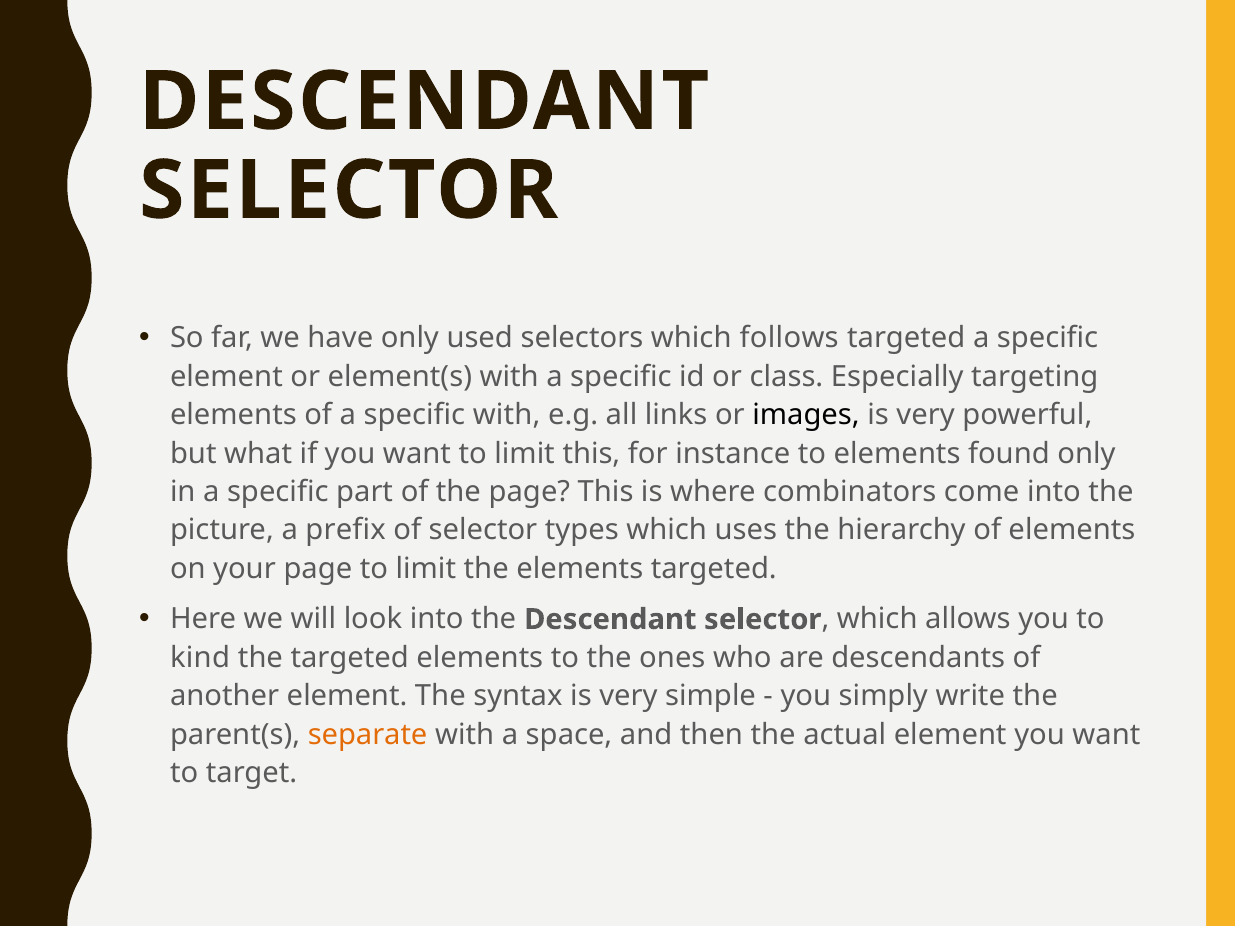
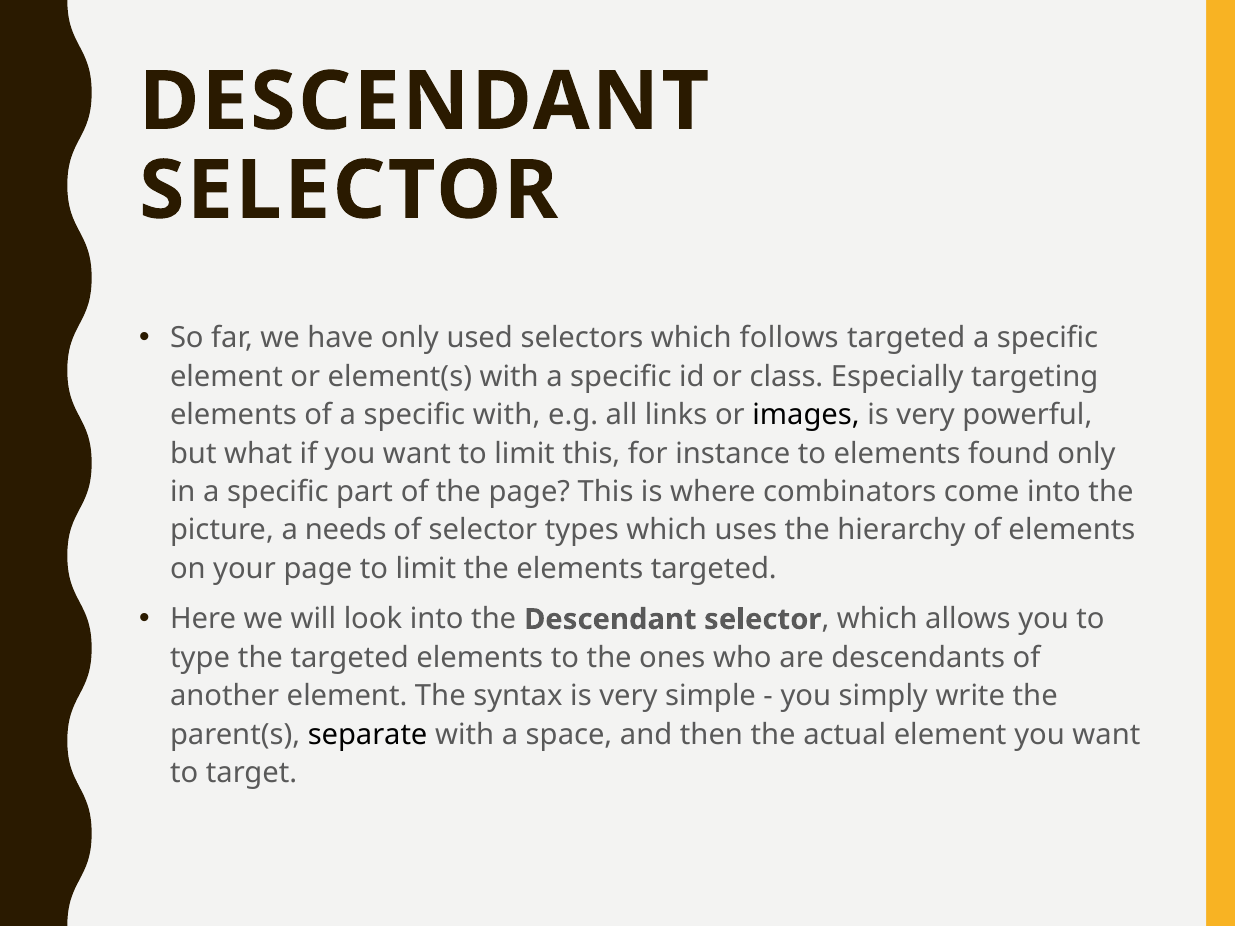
prefix: prefix -> needs (346, 531)
kind: kind -> type (200, 658)
separate colour: orange -> black (368, 735)
